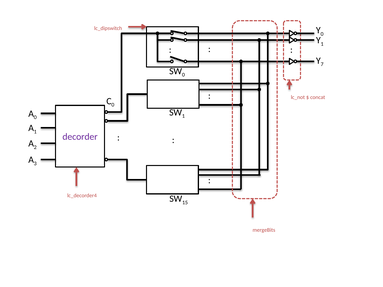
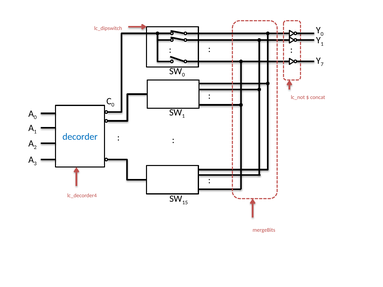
decorder colour: purple -> blue (80, 137)
